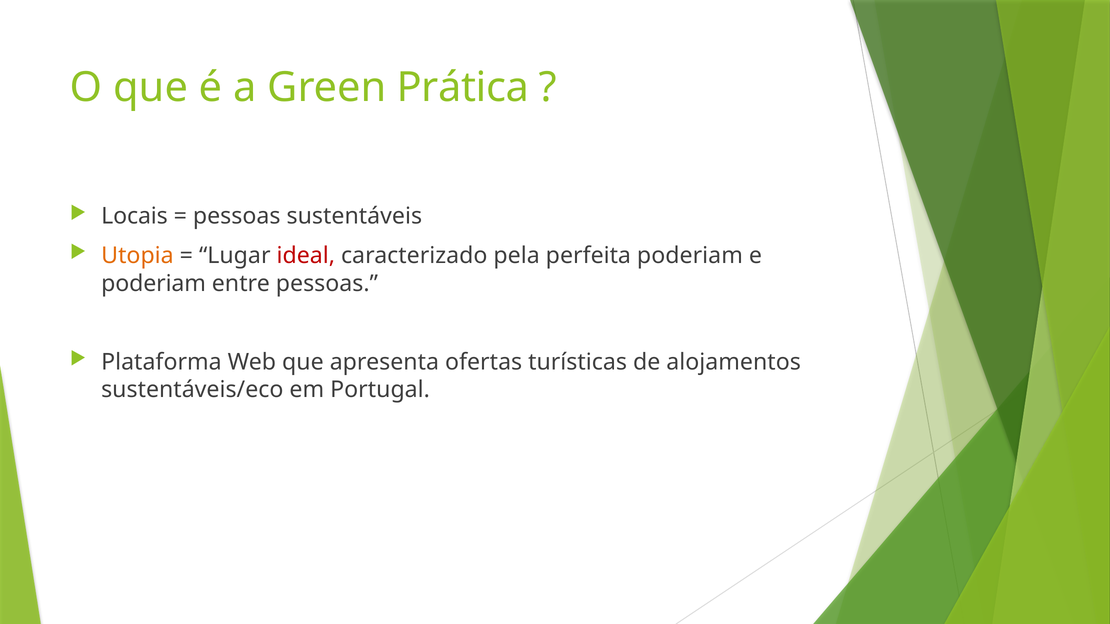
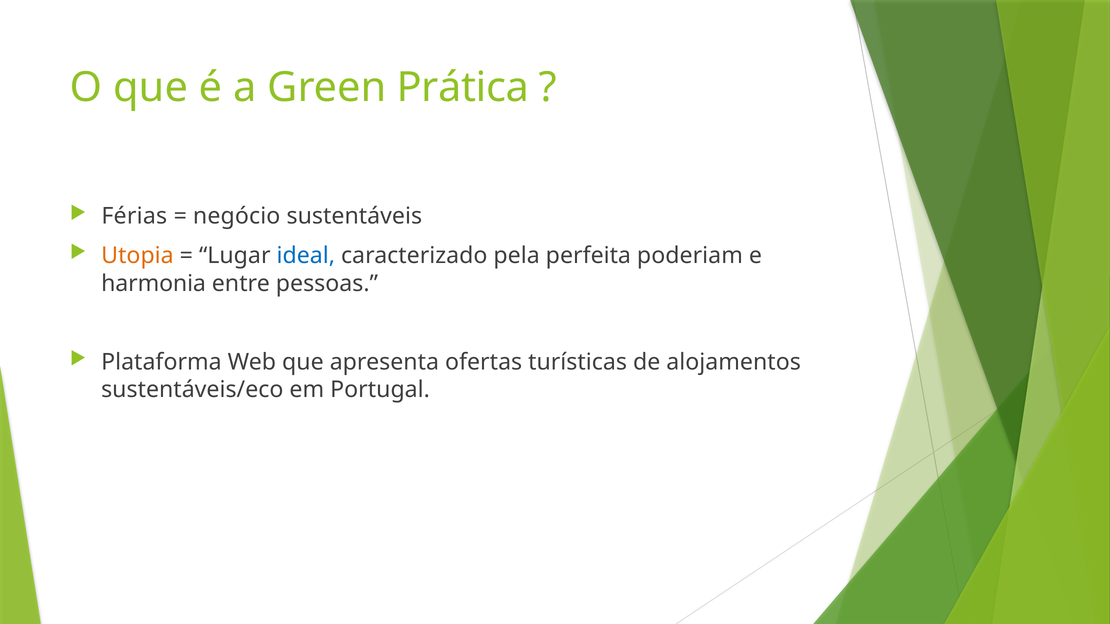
Locais: Locais -> Férias (134, 216)
pessoas: pessoas -> negócio (237, 216)
ideal colour: red -> blue (306, 256)
poderiam: poderiam -> harmonia (154, 284)
